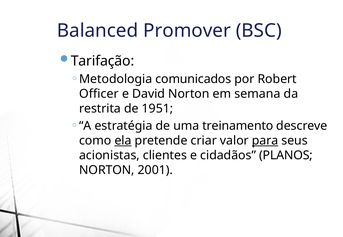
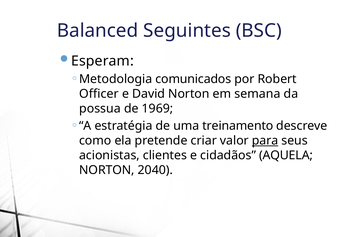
Promover: Promover -> Seguintes (187, 31)
Tarifação: Tarifação -> Esperam (102, 61)
restrita: restrita -> possua (100, 109)
1951: 1951 -> 1969 (157, 109)
ela underline: present -> none (123, 141)
PLANOS: PLANOS -> AQUELA (286, 156)
2001: 2001 -> 2040 (155, 170)
